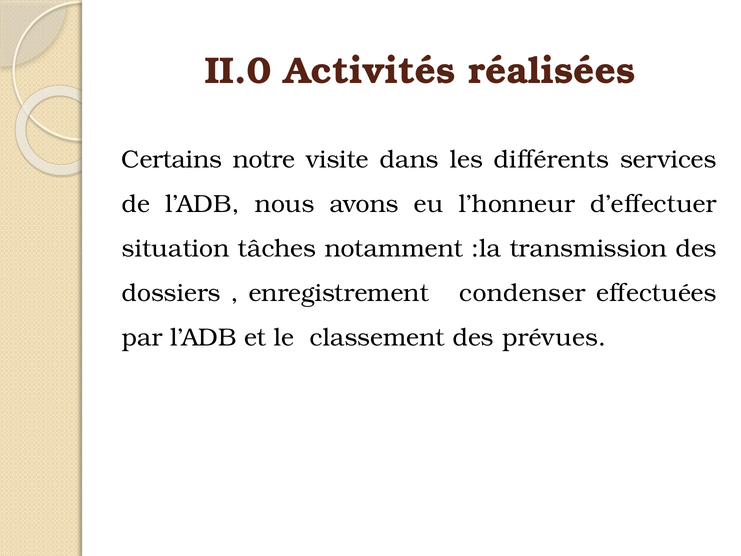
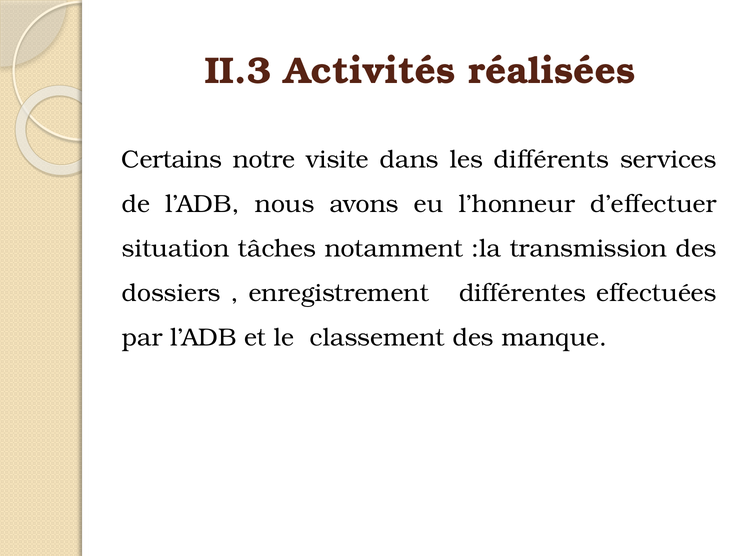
II.0: II.0 -> II.3 (238, 71)
condenser: condenser -> différentes (523, 293)
prévues: prévues -> manque (554, 338)
